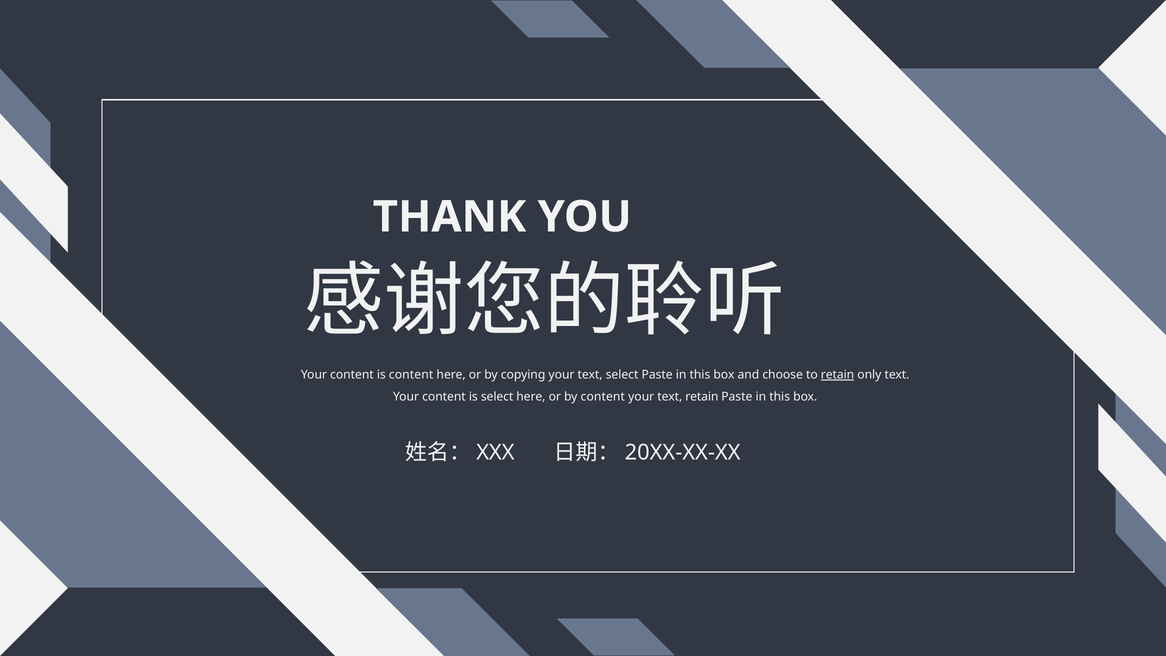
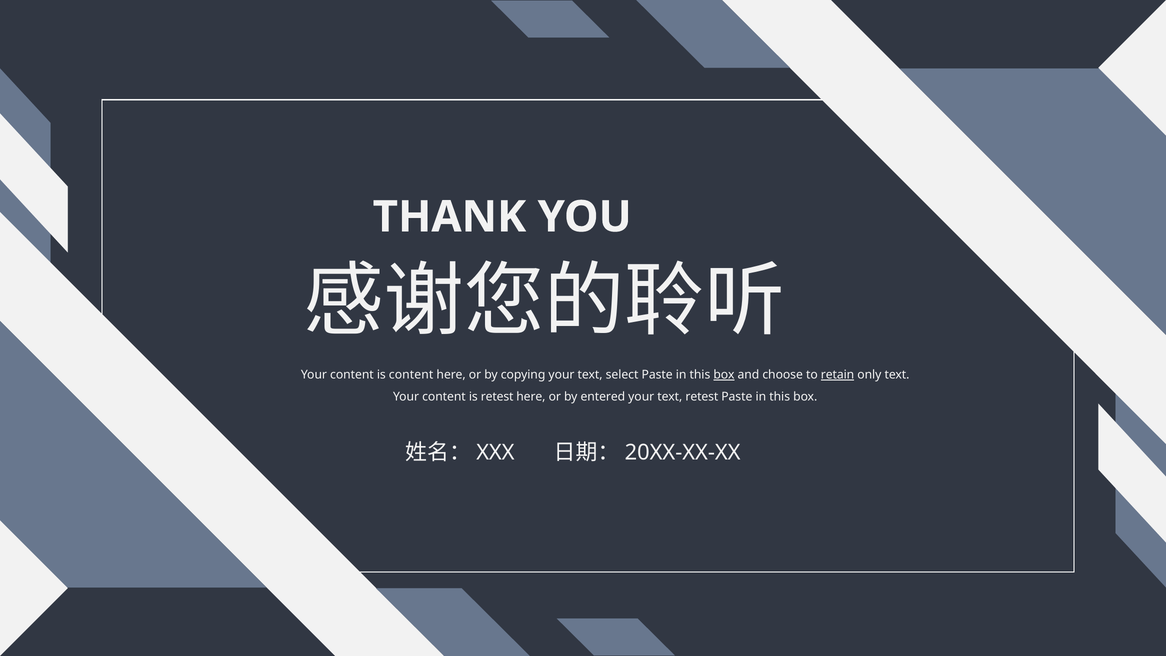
box underline: none -> present (724, 375)
is select: select -> retest (497, 397)
by content: content -> entered (603, 397)
text retain: retain -> retest (702, 397)
